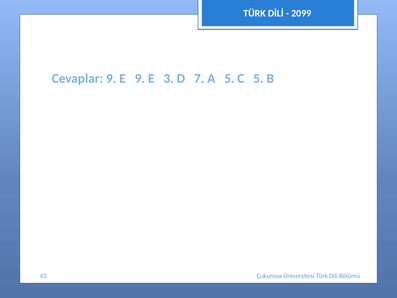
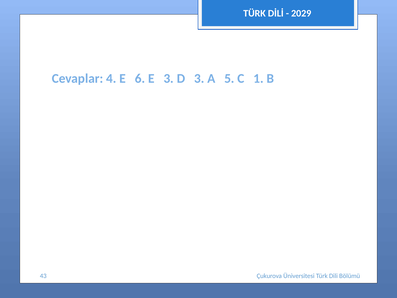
2099: 2099 -> 2029 (301, 13)
Cevaplar 9: 9 -> 4 (111, 78)
E 9: 9 -> 6 (140, 78)
D 7: 7 -> 3 (199, 78)
C 5: 5 -> 1 (259, 78)
